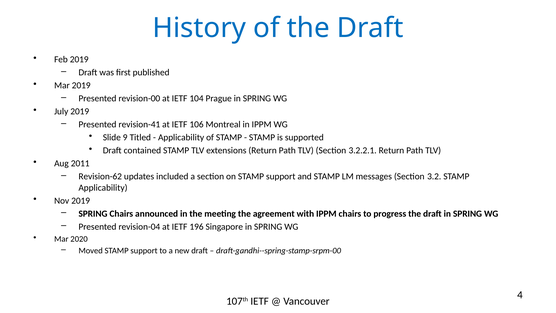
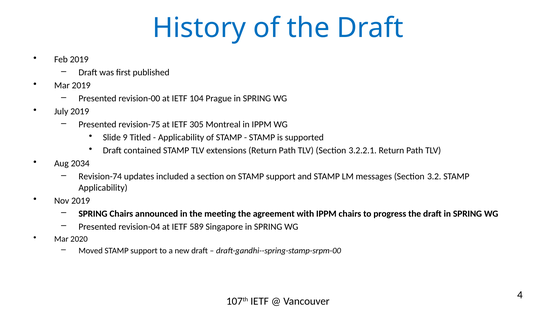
revision-41: revision-41 -> revision-75 (139, 124)
106: 106 -> 305 (197, 124)
2011: 2011 -> 2034 (80, 163)
Revision-62: Revision-62 -> Revision-74 (100, 176)
196: 196 -> 589 (197, 226)
